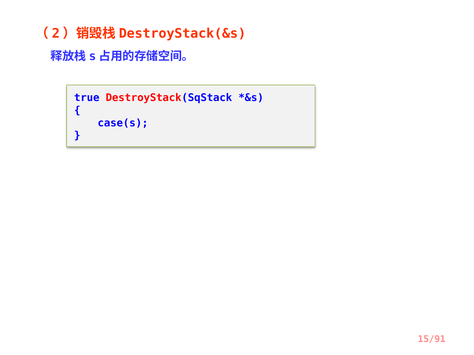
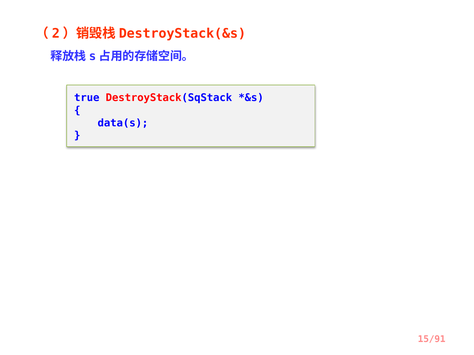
case(s: case(s -> data(s (123, 123)
